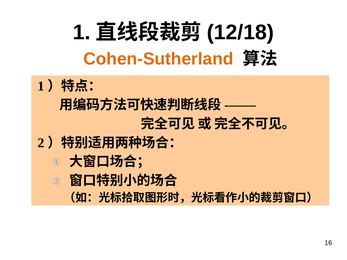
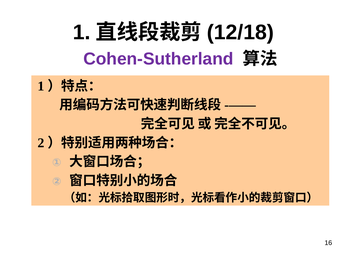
Cohen-Sutherland colour: orange -> purple (158, 59)
